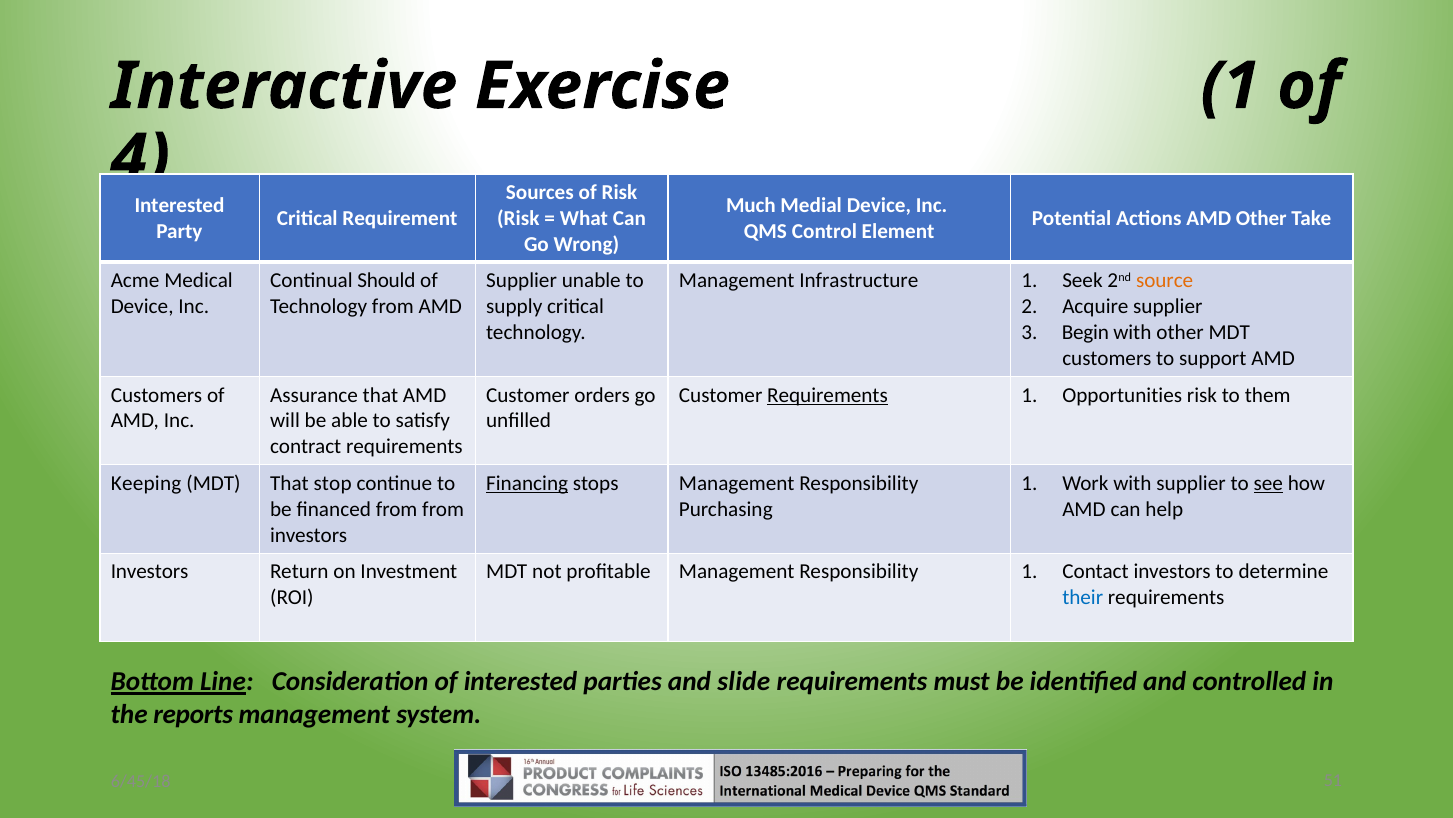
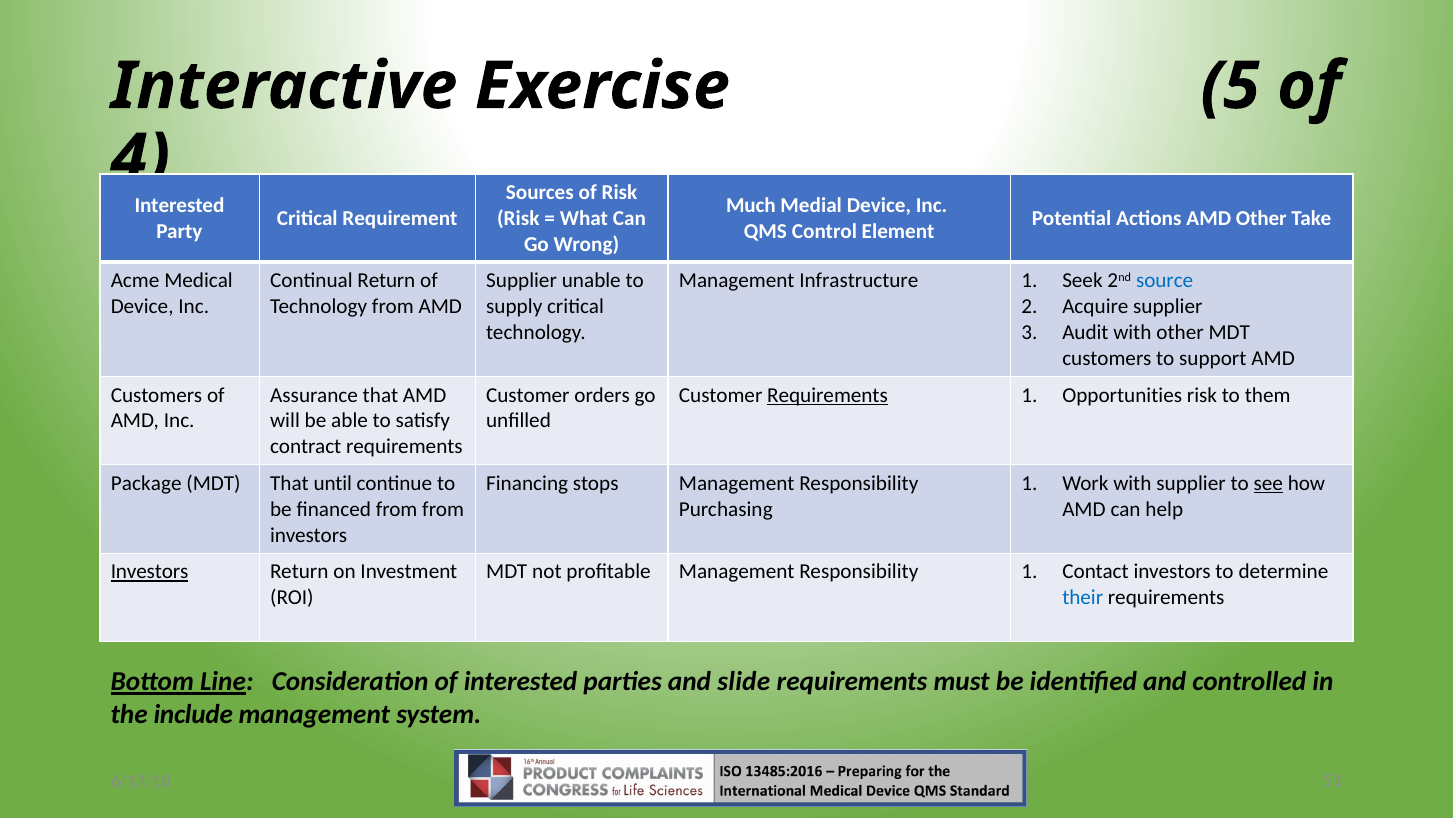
Exercise 1: 1 -> 5 (1230, 86)
Continual Should: Should -> Return (386, 281)
source colour: orange -> blue (1165, 281)
Begin: Begin -> Audit (1085, 332)
Keeping: Keeping -> Package (146, 483)
stop: stop -> until (333, 483)
Financing underline: present -> none (527, 483)
Investors underline: none -> present (150, 571)
reports: reports -> include (193, 714)
6/45/18: 6/45/18 -> 6/17/18 (141, 781)
